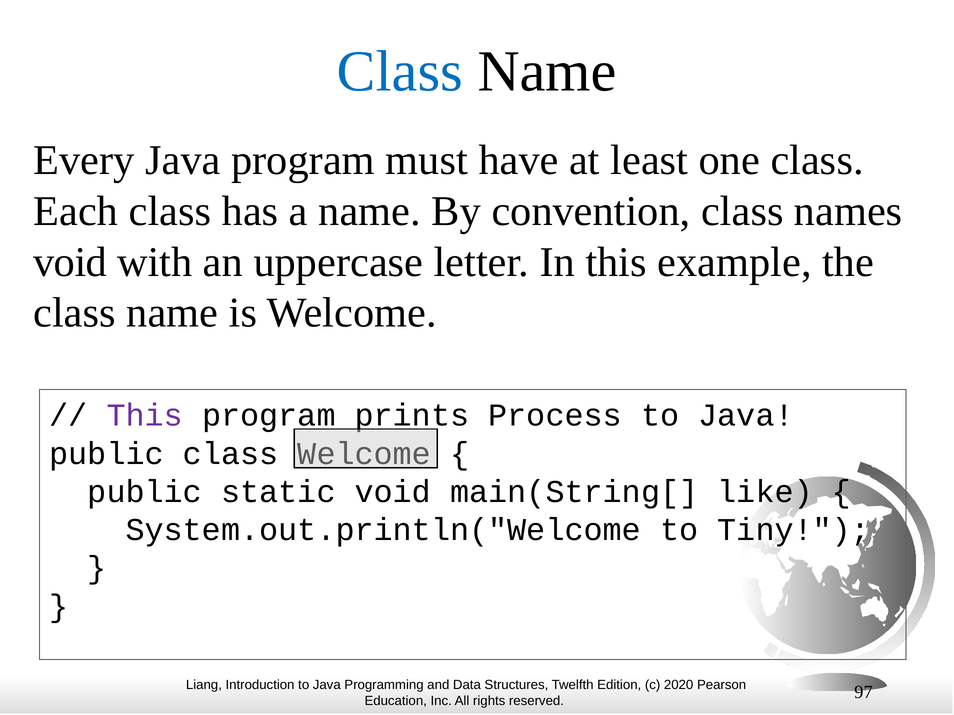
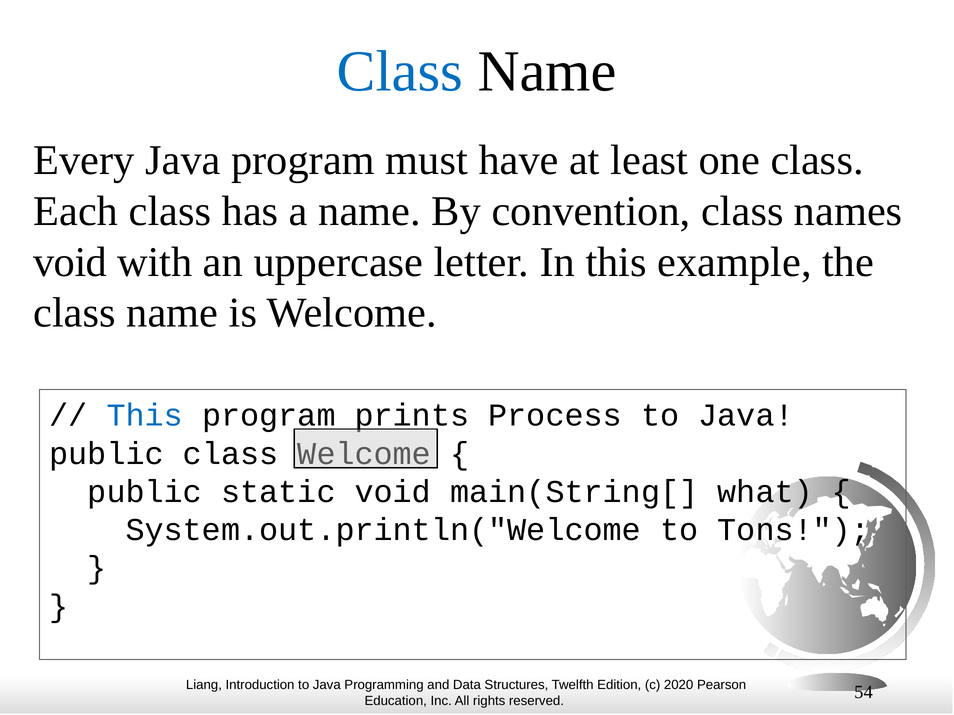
This colour: purple -> blue (145, 416)
like: like -> what (765, 492)
Tiny: Tiny -> Tons (794, 530)
97: 97 -> 54 (864, 693)
